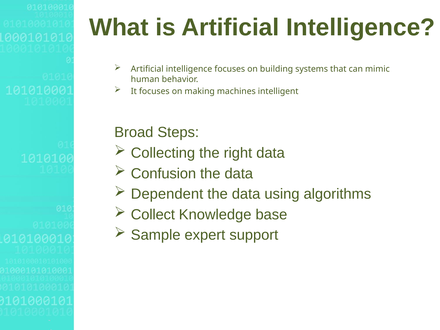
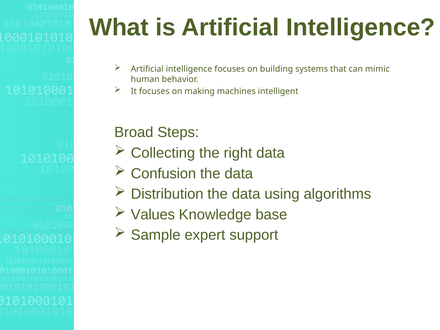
Dependent: Dependent -> Distribution (167, 194)
Collect: Collect -> Values (153, 215)
